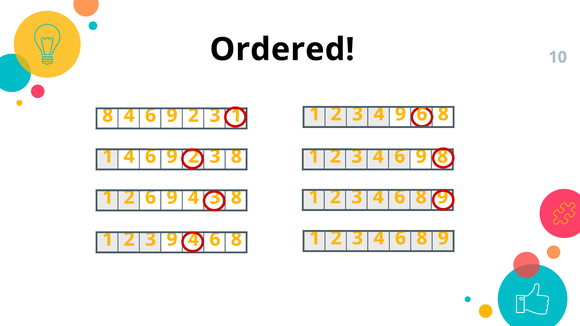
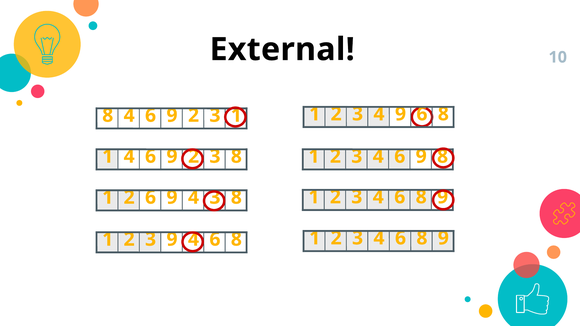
Ordered: Ordered -> External (282, 50)
